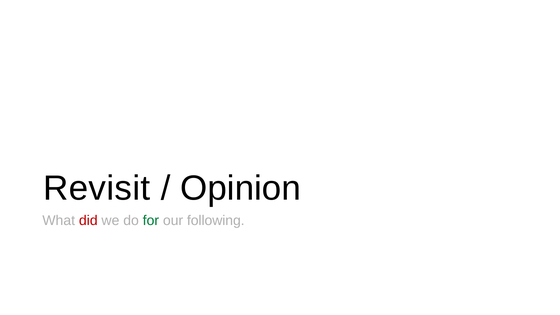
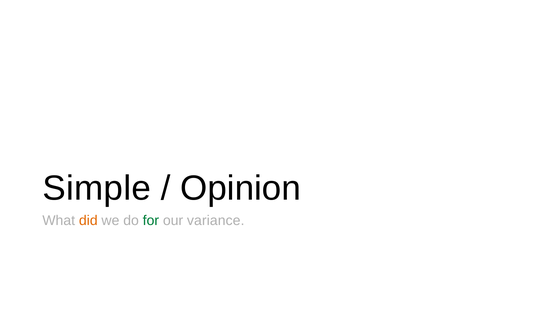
Revisit: Revisit -> Simple (97, 188)
did colour: red -> orange (88, 220)
following: following -> variance (216, 220)
